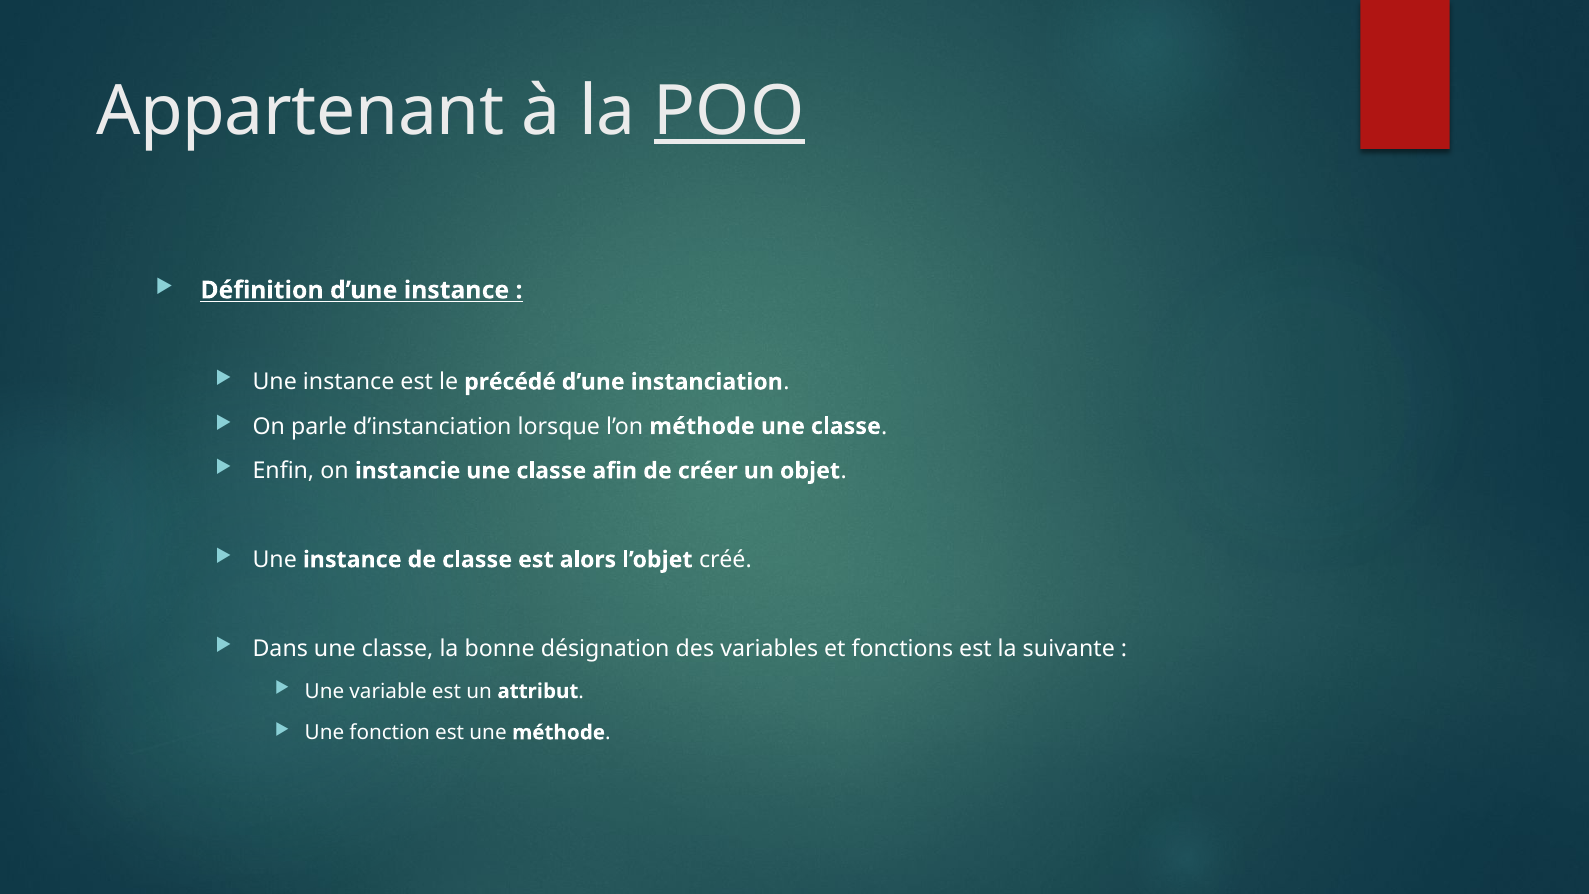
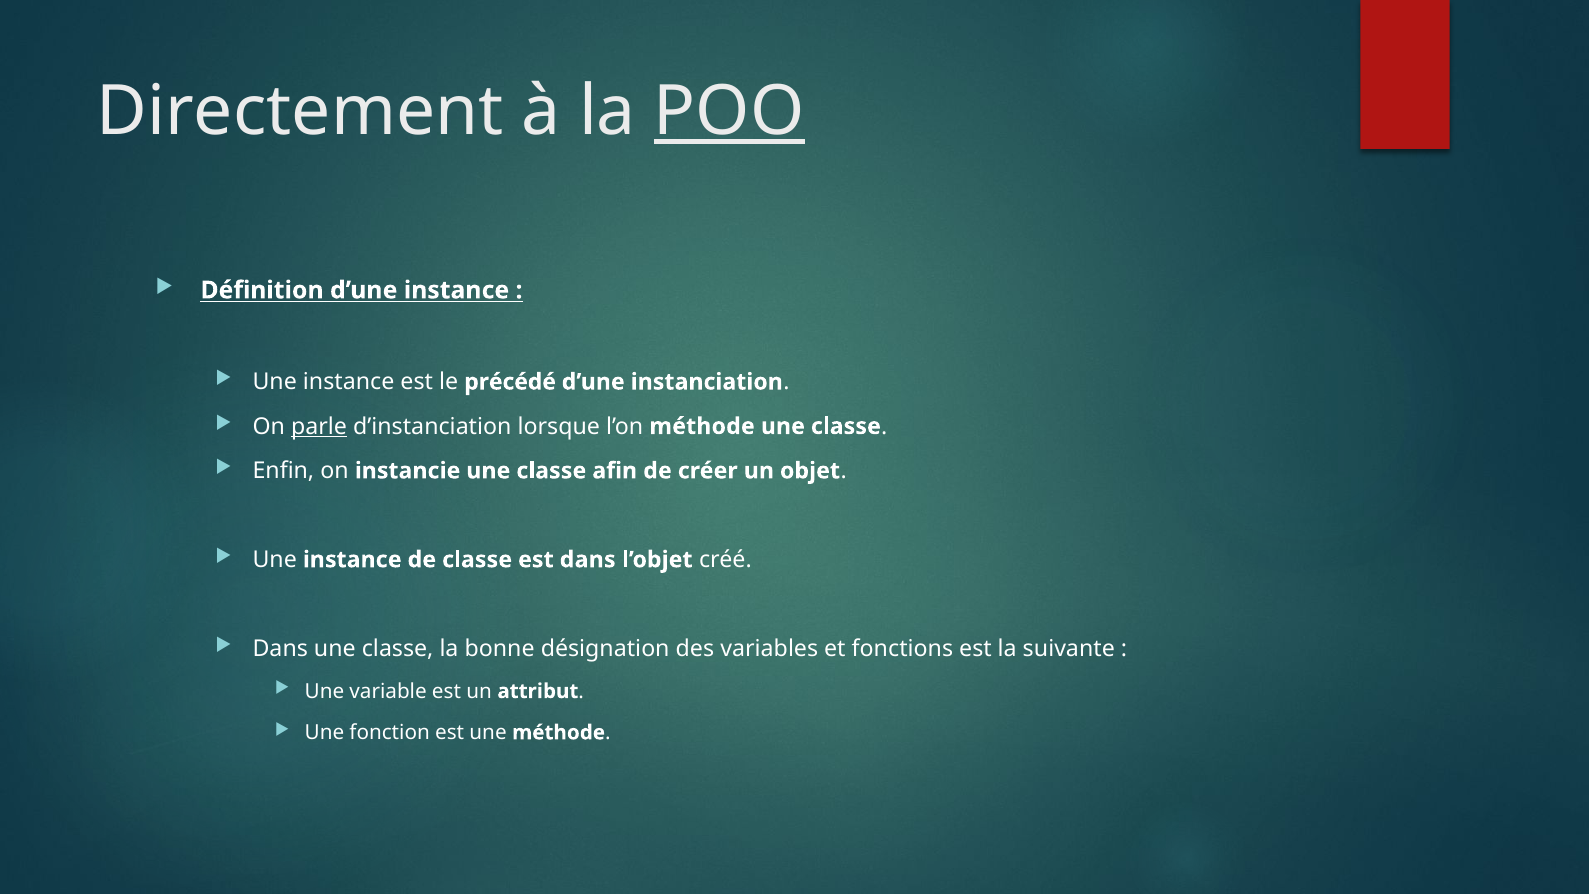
Appartenant: Appartenant -> Directement (300, 112)
parle underline: none -> present (319, 426)
est alors: alors -> dans (588, 560)
